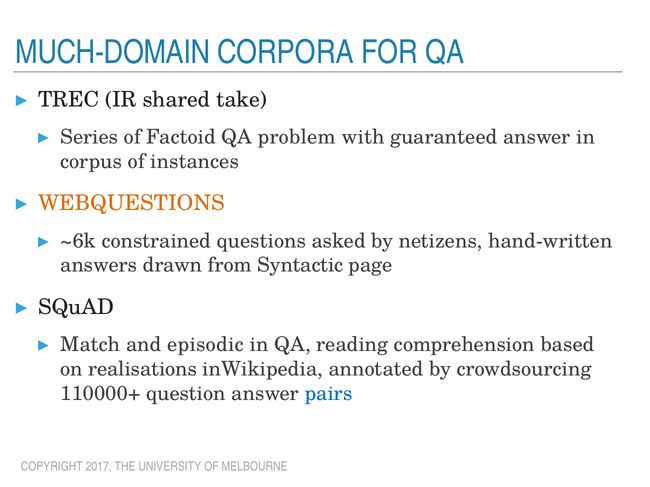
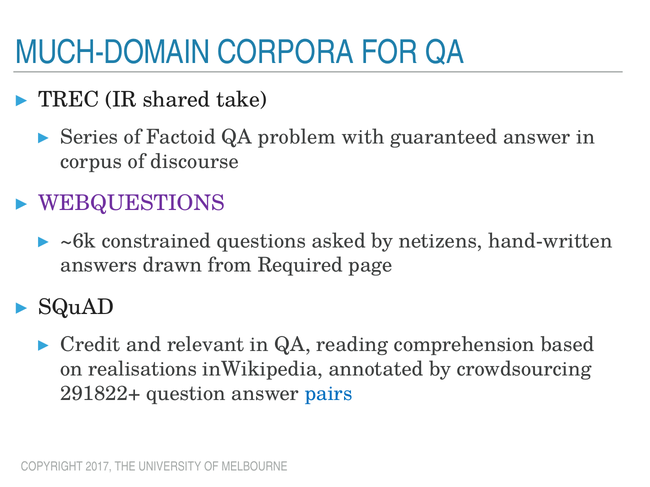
instances: instances -> discourse (195, 162)
WEBQUESTIONS colour: orange -> purple (131, 203)
Syntactic: Syntactic -> Required (300, 266)
Match: Match -> Credit (90, 345)
episodic: episodic -> relevant (206, 345)
110000+: 110000+ -> 291822+ (100, 394)
